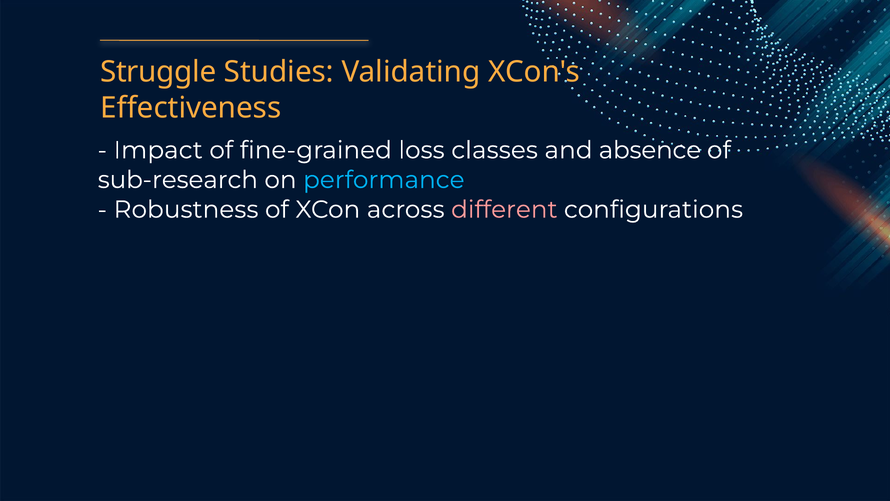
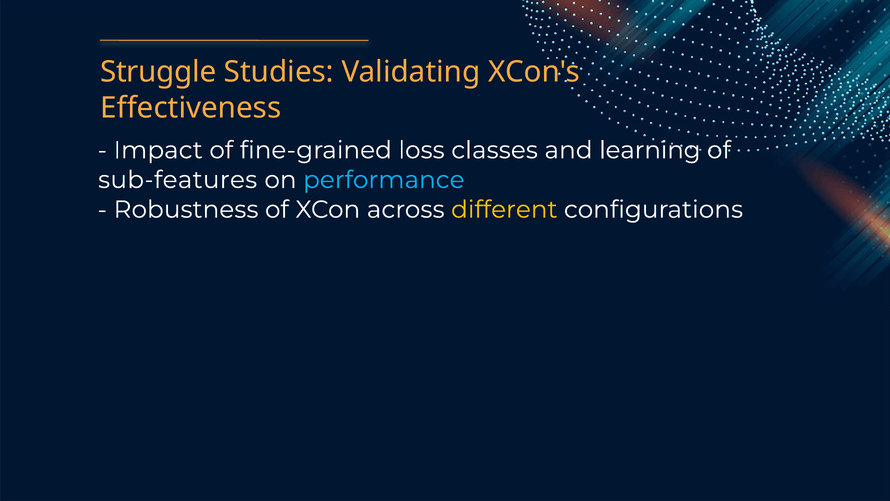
absence: absence -> learning (650, 150)
sub-research: sub-research -> sub-features (178, 180)
different colour: pink -> yellow (504, 209)
